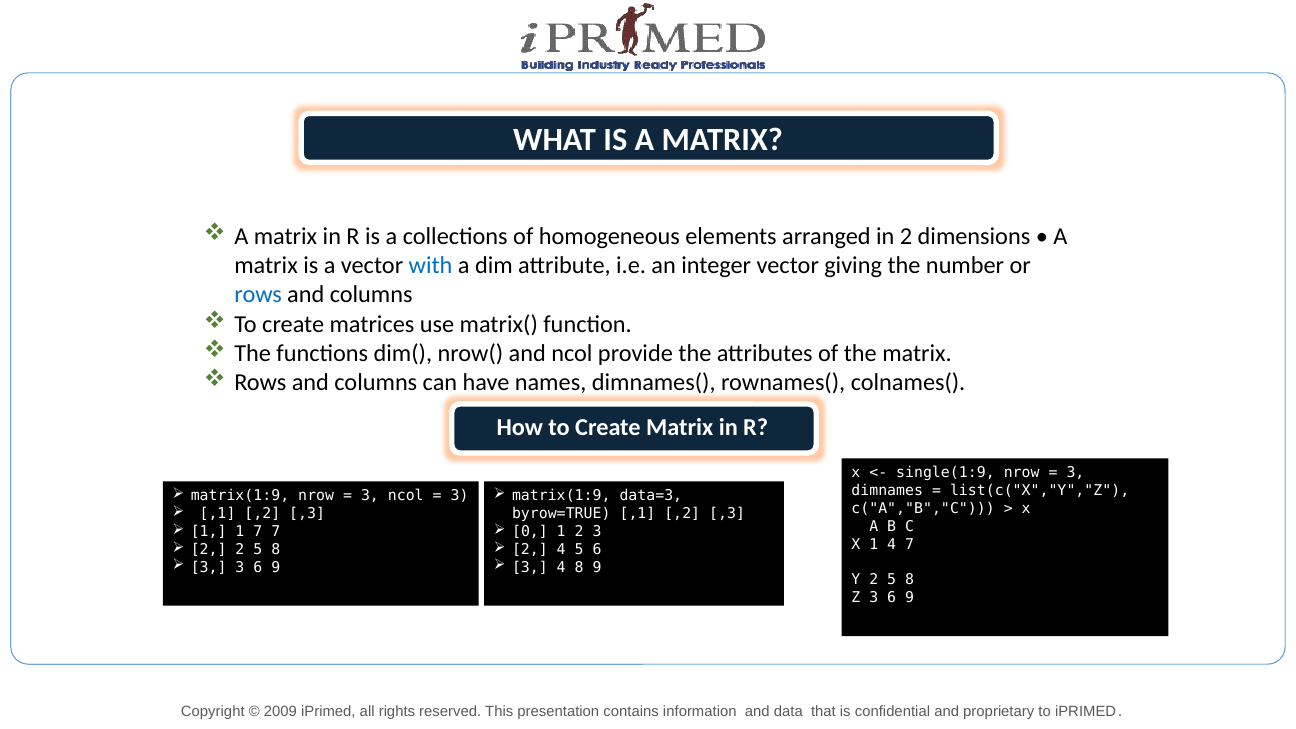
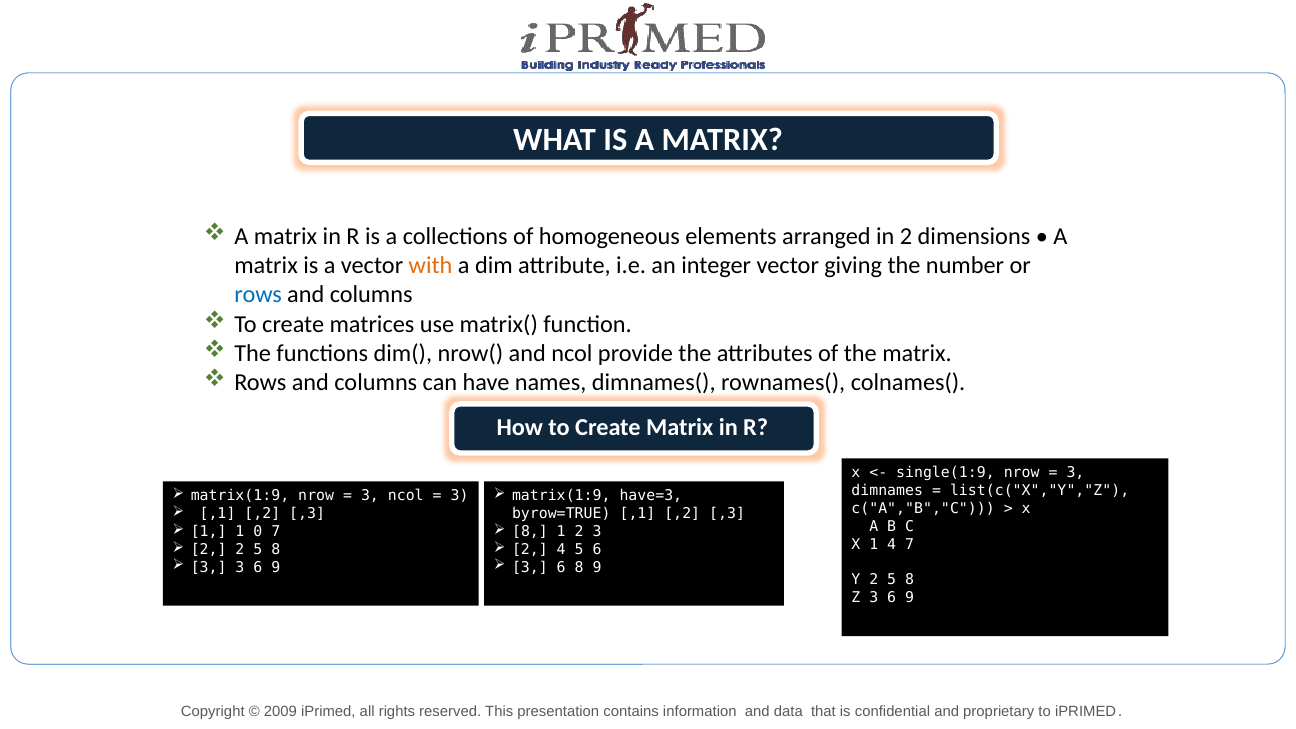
with colour: blue -> orange (431, 266)
data=3: data=3 -> have=3 (651, 496)
1 7: 7 -> 0 (258, 532)
0: 0 -> 8 (530, 532)
4: 4 -> 6 (561, 567)
